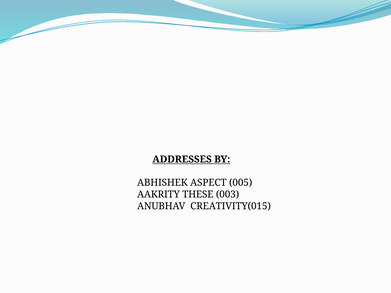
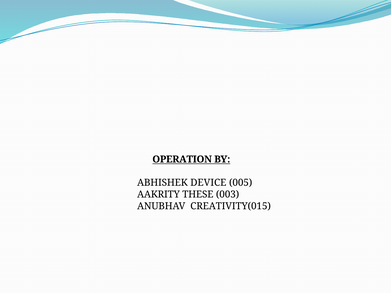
ADDRESSES: ADDRESSES -> OPERATION (182, 159)
ASPECT: ASPECT -> DEVICE (208, 183)
